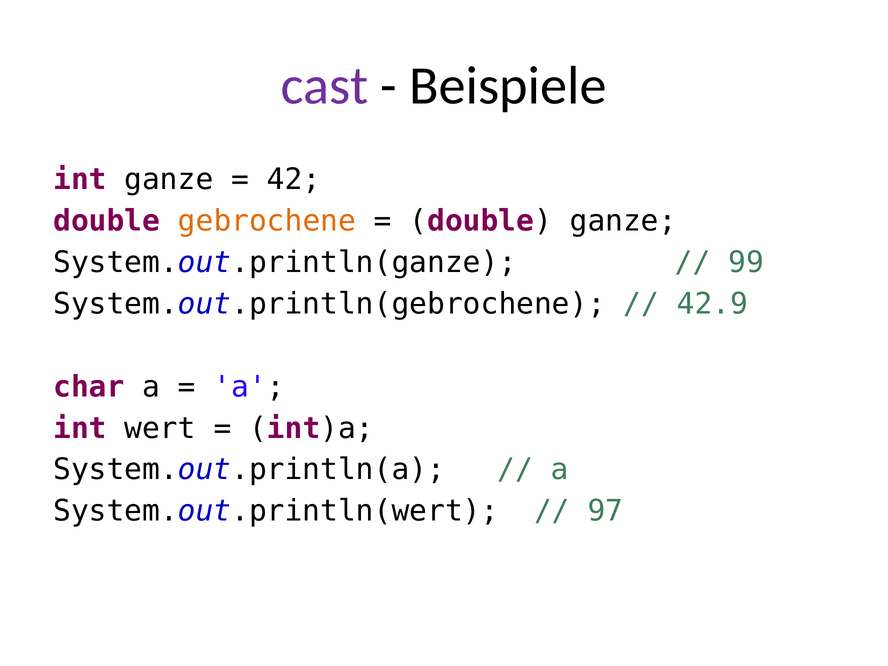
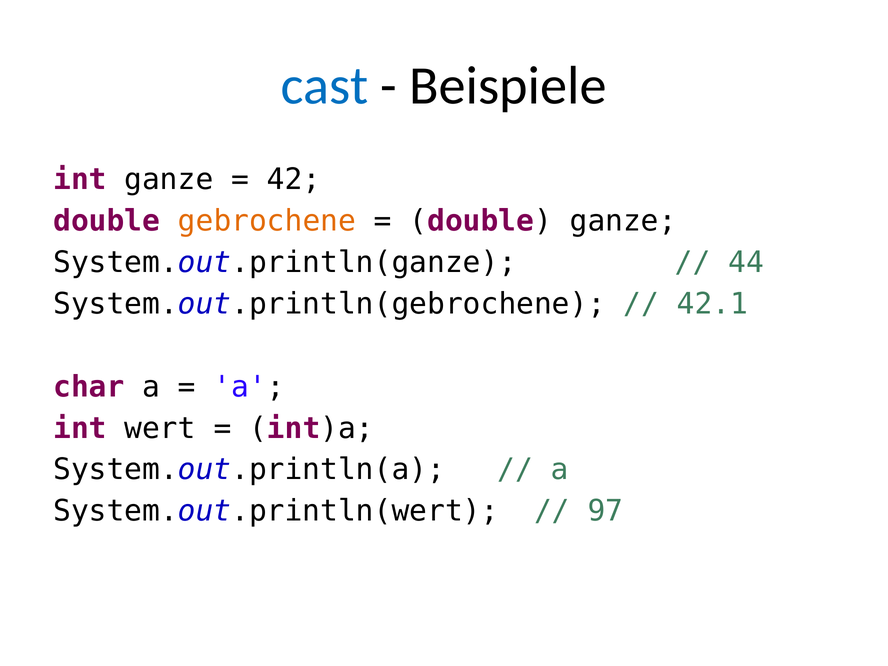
cast colour: purple -> blue (325, 86)
99: 99 -> 44 (746, 263)
42.9: 42.9 -> 42.1 (712, 304)
